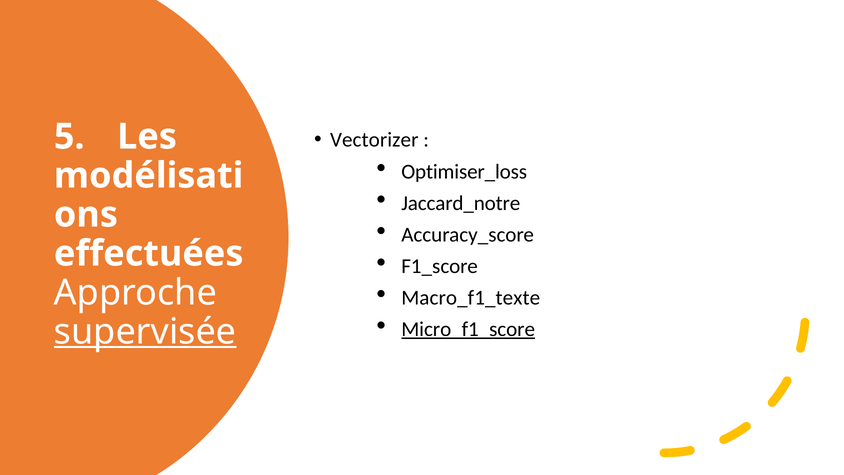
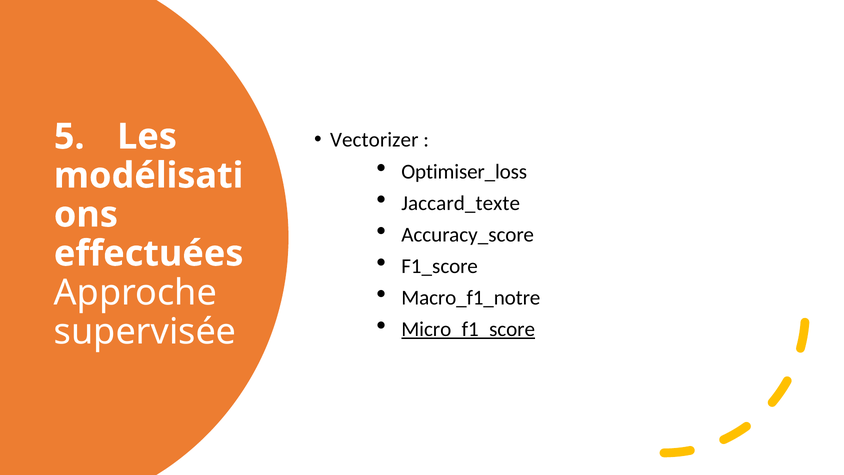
Jaccard_notre: Jaccard_notre -> Jaccard_texte (461, 203)
Macro_f1_texte: Macro_f1_texte -> Macro_f1_notre (471, 297)
supervisée underline: present -> none (145, 331)
